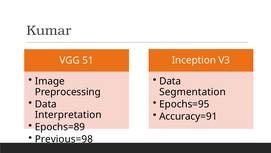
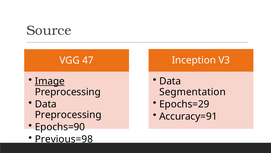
Kumar: Kumar -> Source (49, 30)
51: 51 -> 47 (88, 60)
Image underline: none -> present (50, 81)
Epochs=95: Epochs=95 -> Epochs=29 (184, 104)
Interpretation: Interpretation -> Preprocessing (68, 114)
Epochs=89: Epochs=89 -> Epochs=90 (60, 127)
